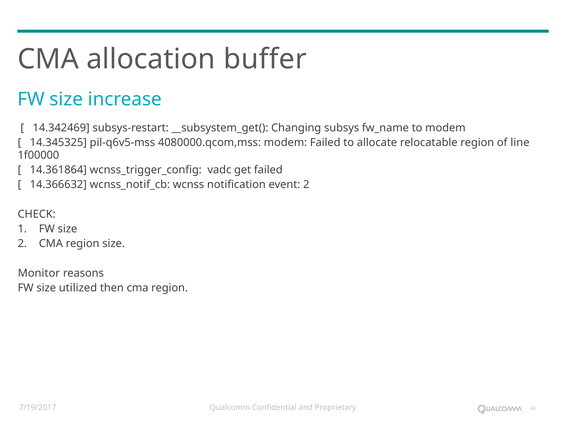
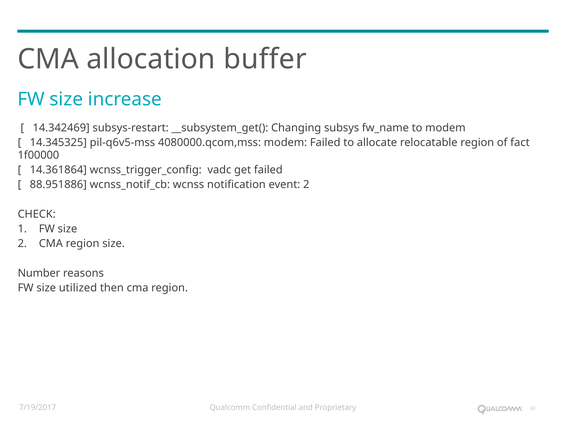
line: line -> fact (520, 143)
14.366632: 14.366632 -> 88.951886 (58, 185)
Monitor: Monitor -> Number (39, 273)
